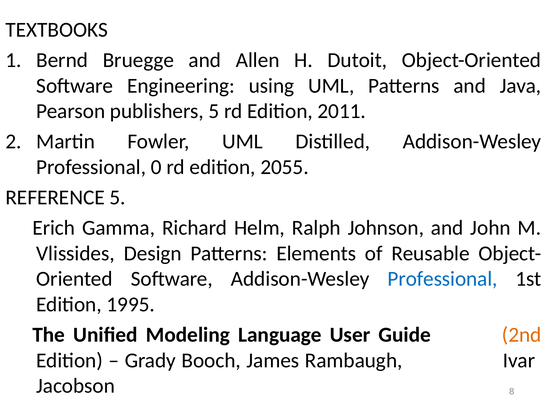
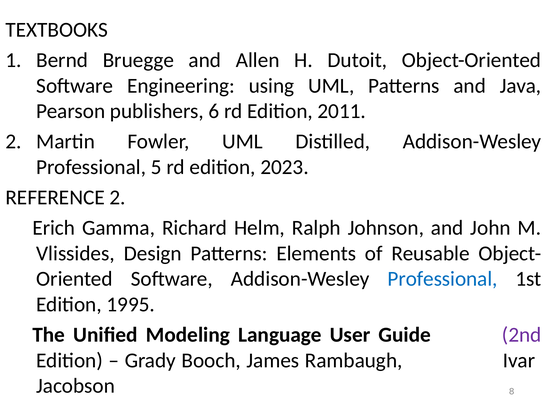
publishers 5: 5 -> 6 (214, 111)
0: 0 -> 5 (156, 167)
2055: 2055 -> 2023 (285, 167)
REFERENCE 5: 5 -> 2 (118, 198)
2nd colour: orange -> purple (522, 335)
